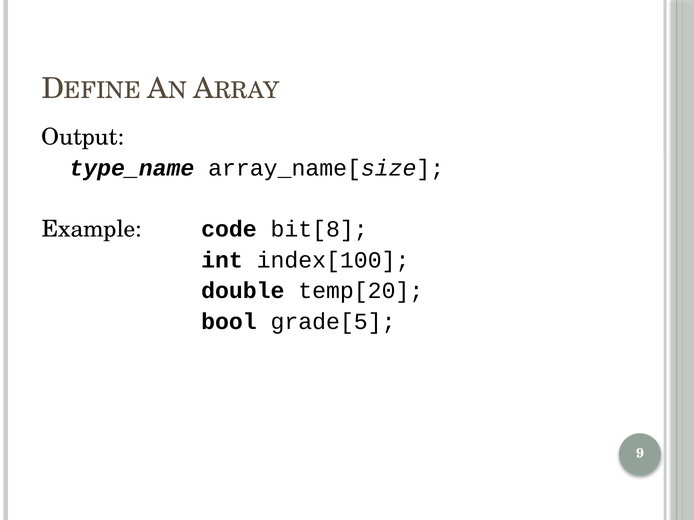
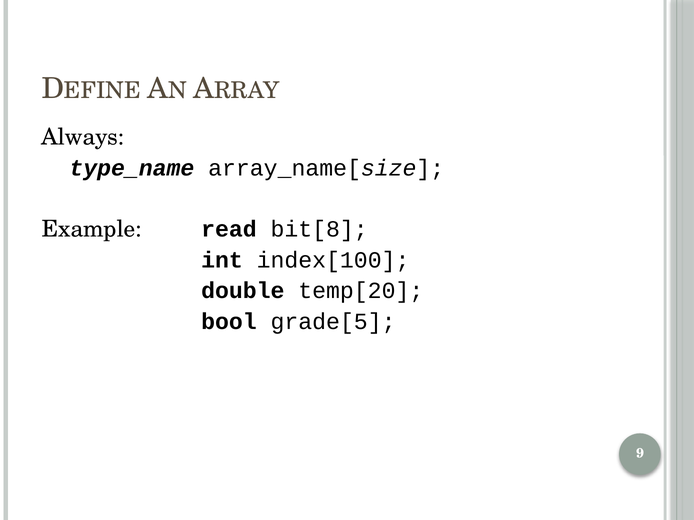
Output: Output -> Always (83, 137)
code: code -> read (229, 230)
